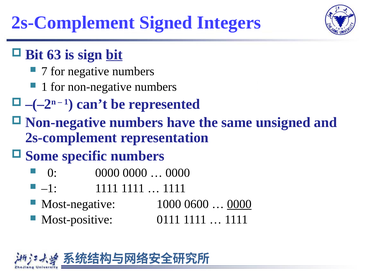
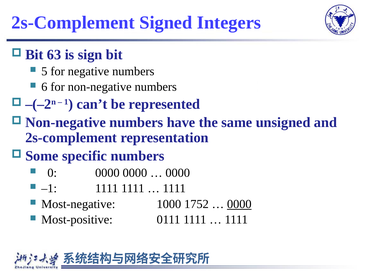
bit underline: present -> none (114, 55)
7: 7 -> 5 (44, 71)
1: 1 -> 6 (44, 87)
0600: 0600 -> 1752 (196, 204)
